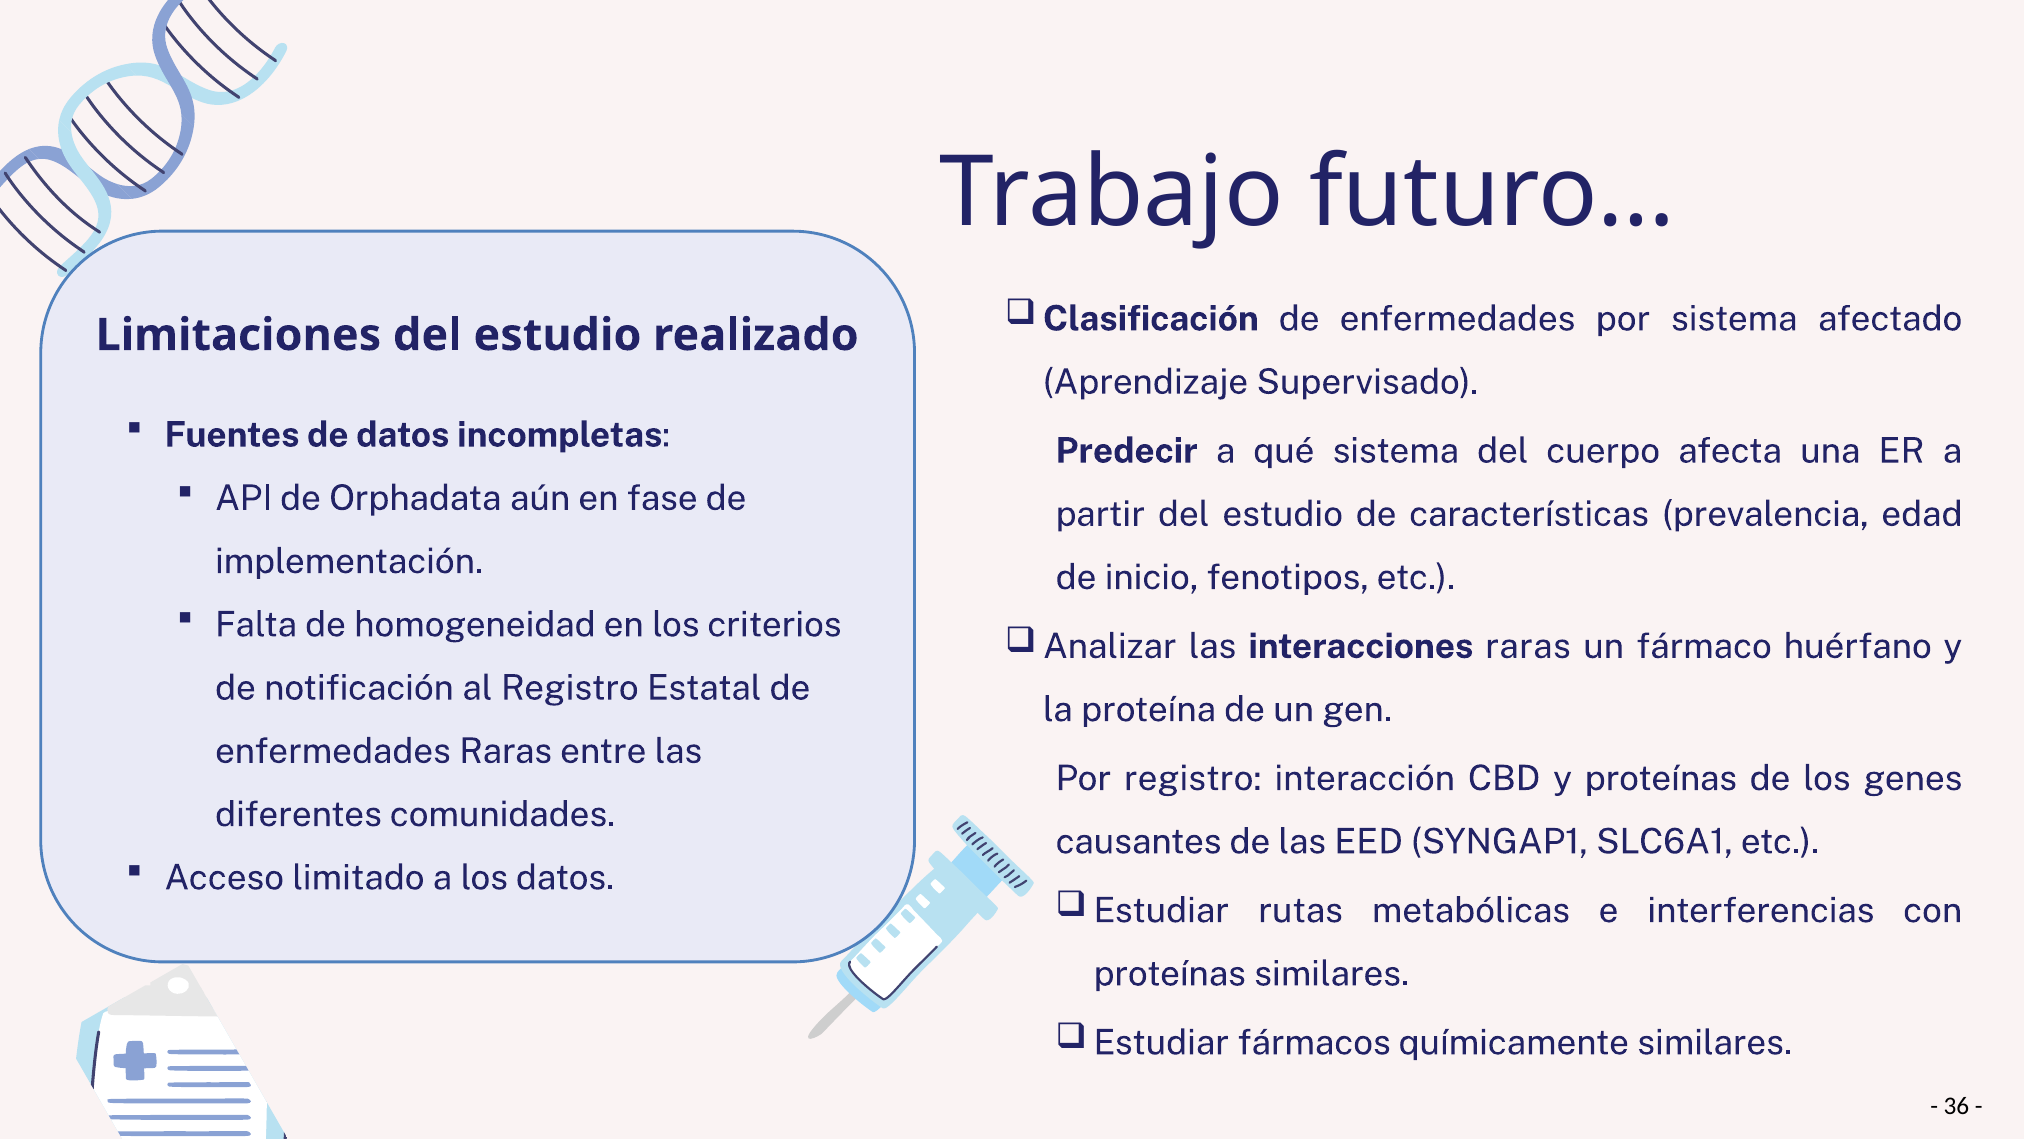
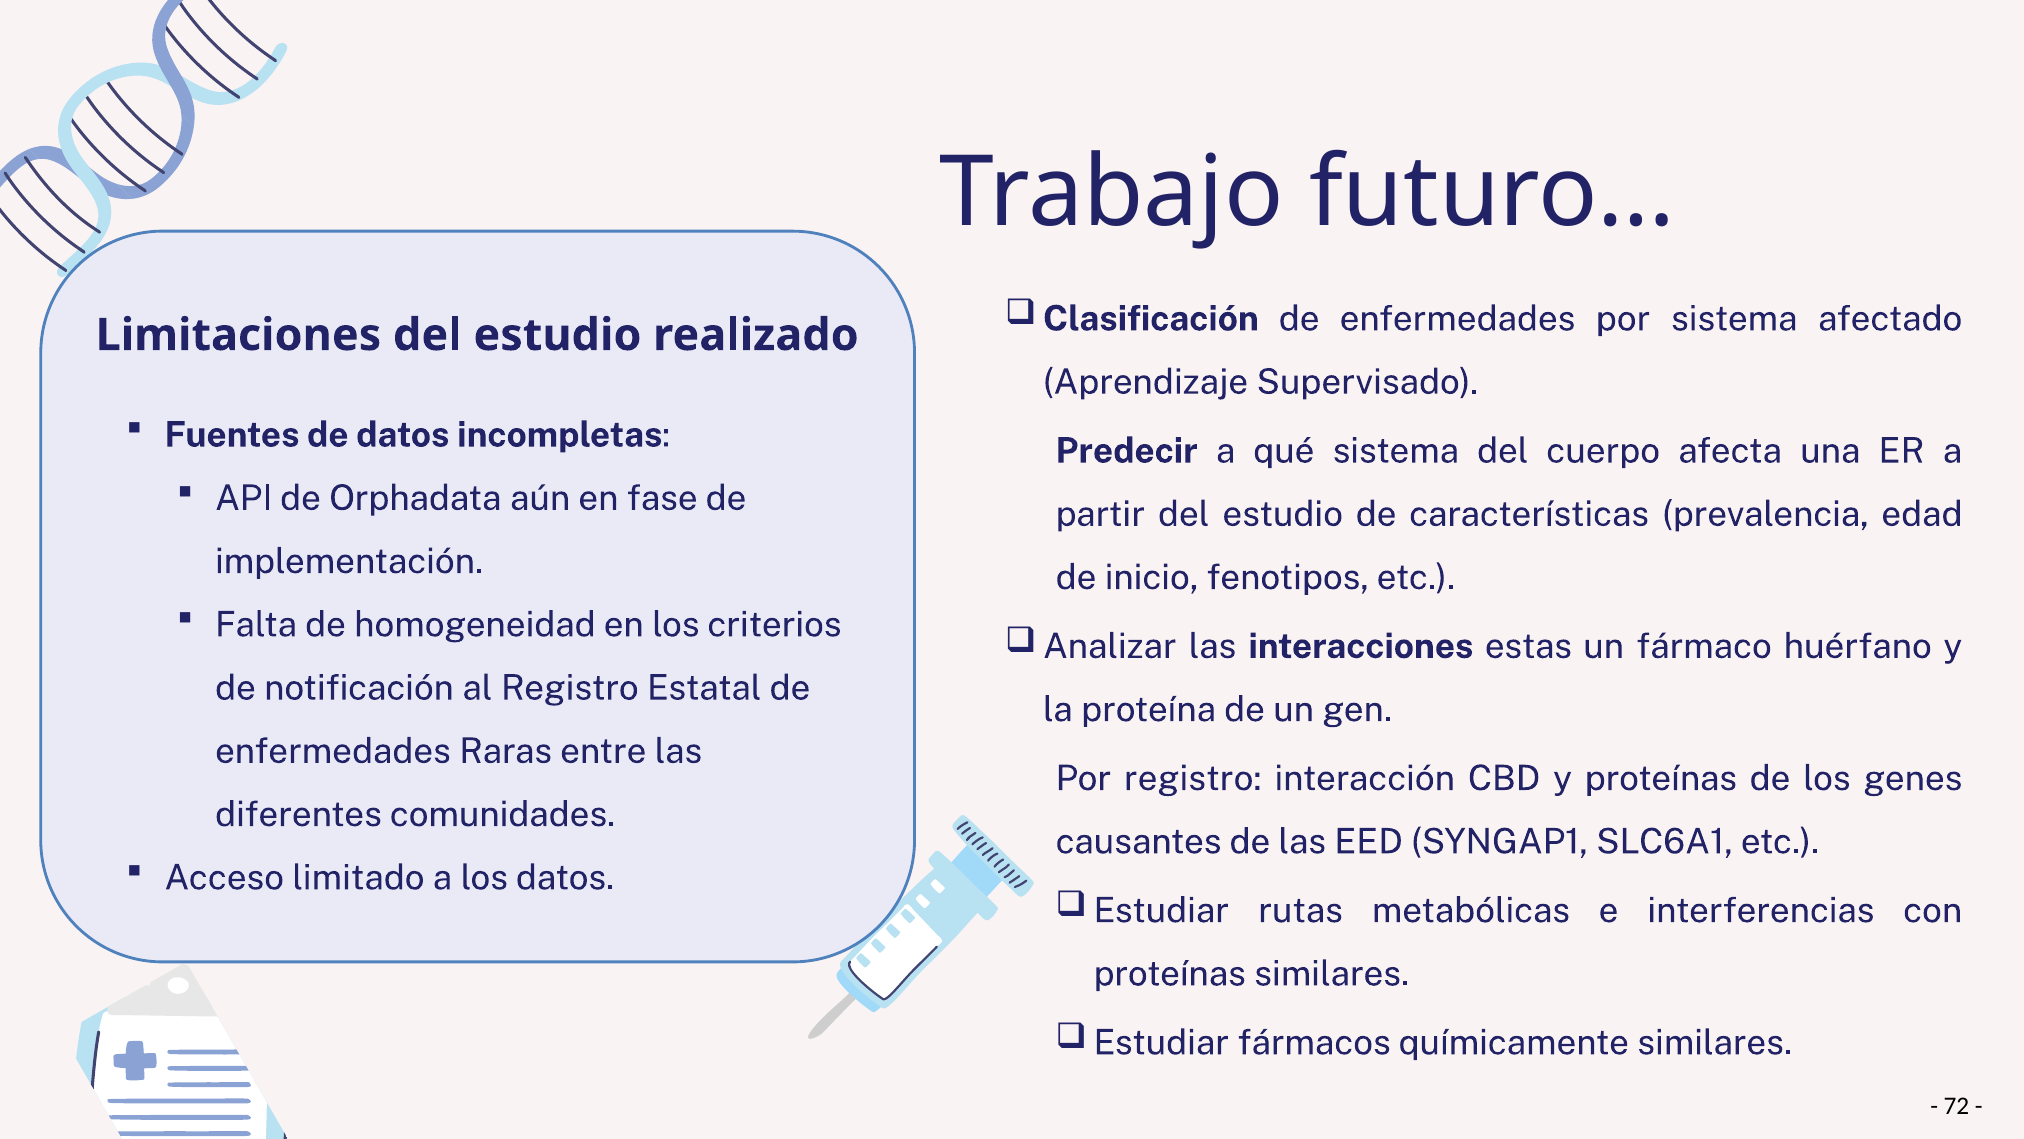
interacciones raras: raras -> estas (1528, 646)
36: 36 -> 72 (1956, 1106)
